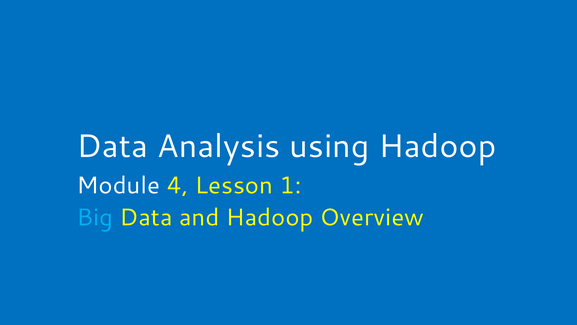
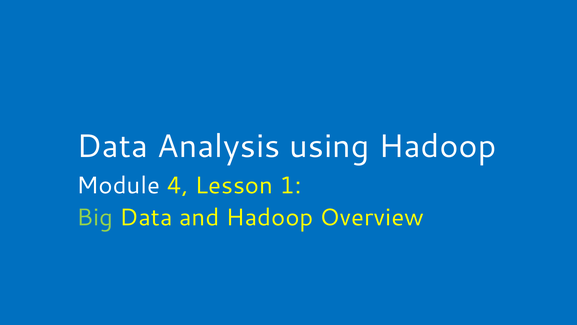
Big colour: light blue -> light green (95, 217)
